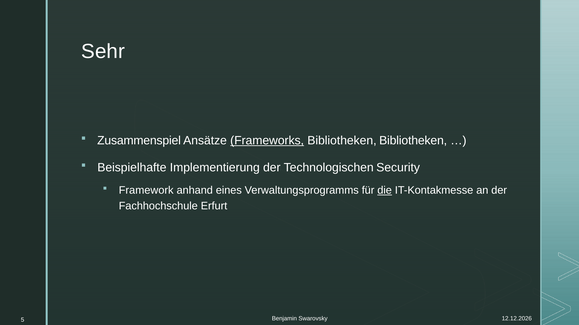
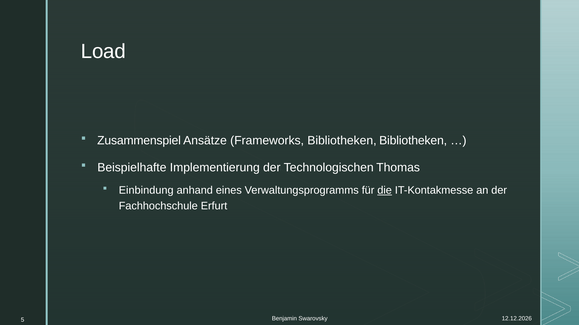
Sehr: Sehr -> Load (103, 51)
Frameworks underline: present -> none (267, 141)
Security: Security -> Thomas (398, 168)
Framework: Framework -> Einbindung (146, 191)
